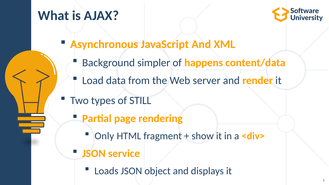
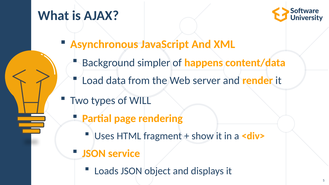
STILL: STILL -> WILL (140, 101)
Only: Only -> Uses (104, 136)
